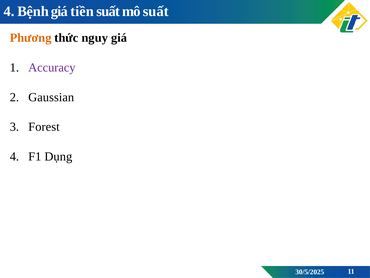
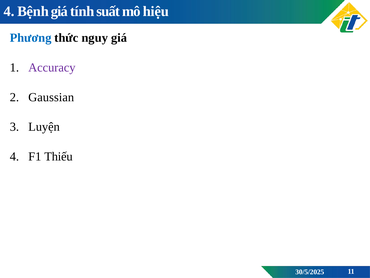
tiền: tiền -> tính (82, 11)
mô suất: suất -> hiệu (156, 11)
Phương colour: orange -> blue (31, 38)
Forest: Forest -> Luyện (44, 127)
Dụng: Dụng -> Thiếu (58, 156)
